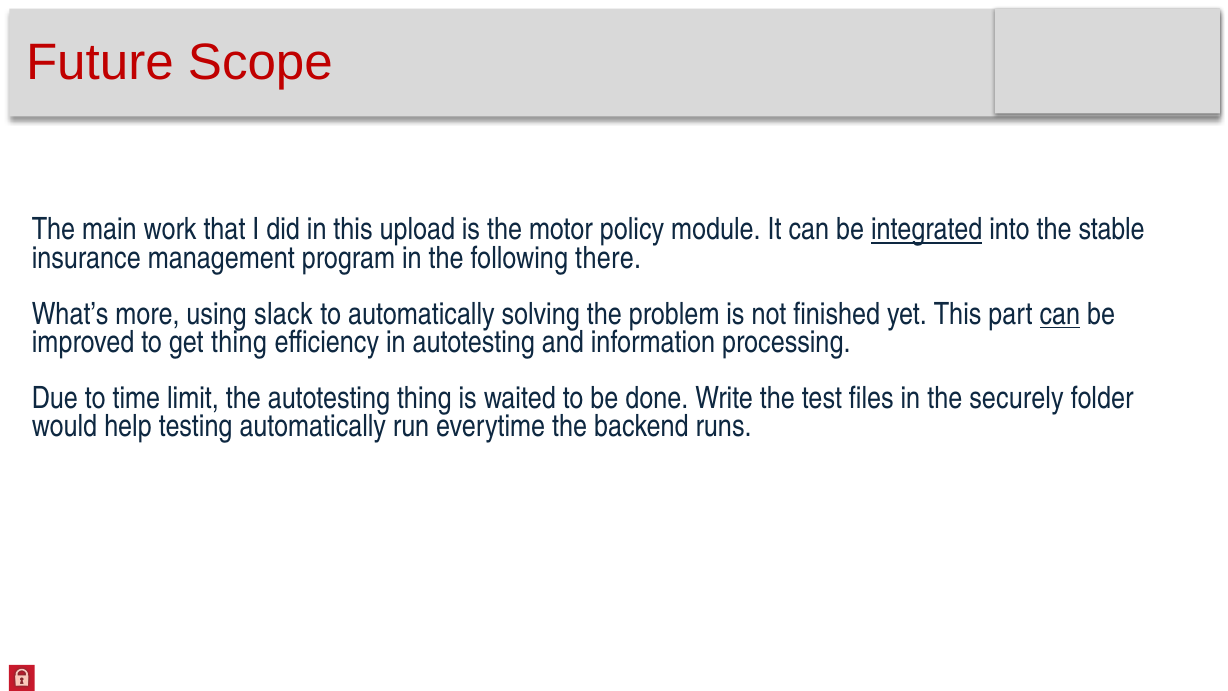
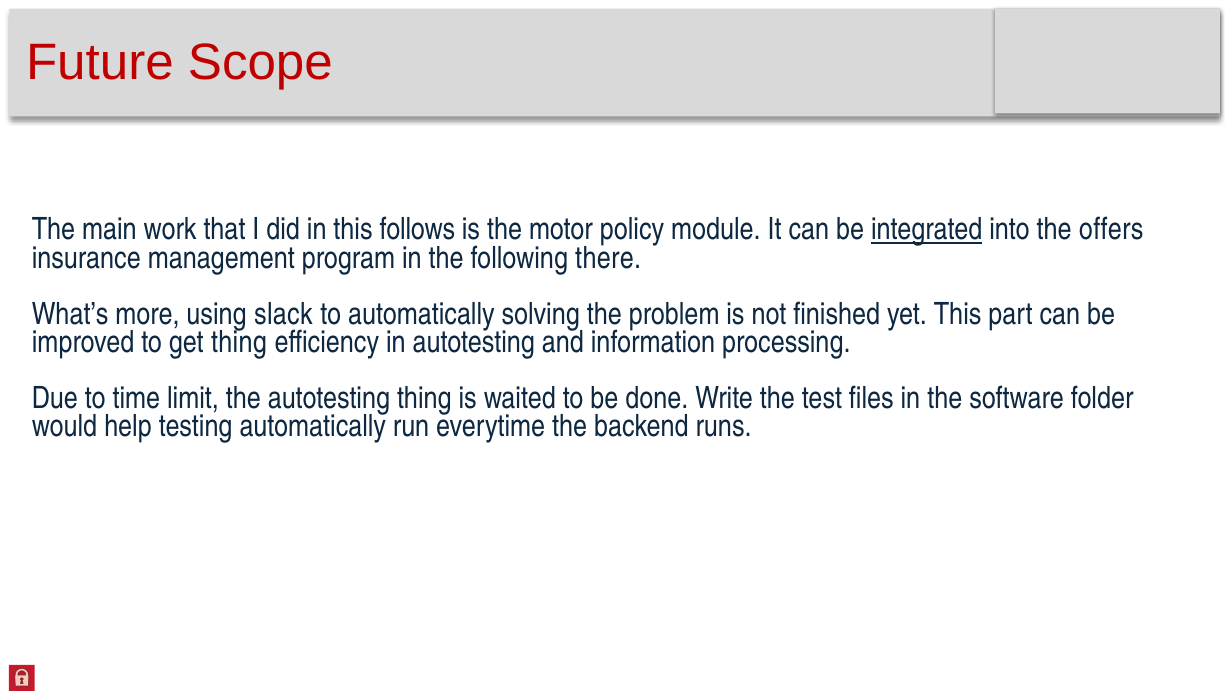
upload: upload -> follows (417, 230)
stable: stable -> offers (1111, 230)
can underline: present -> none (1060, 314)
securely: securely -> software (1017, 399)
